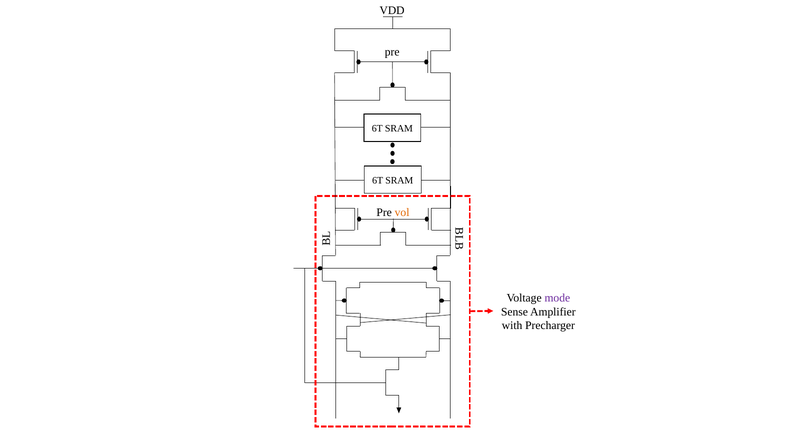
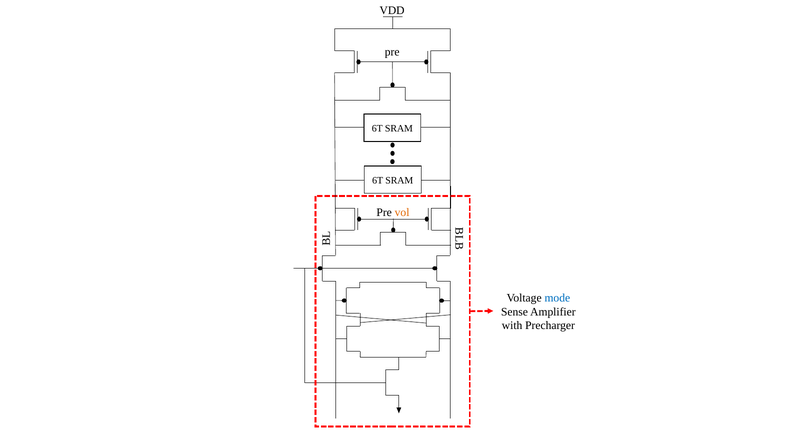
mode colour: purple -> blue (557, 298)
